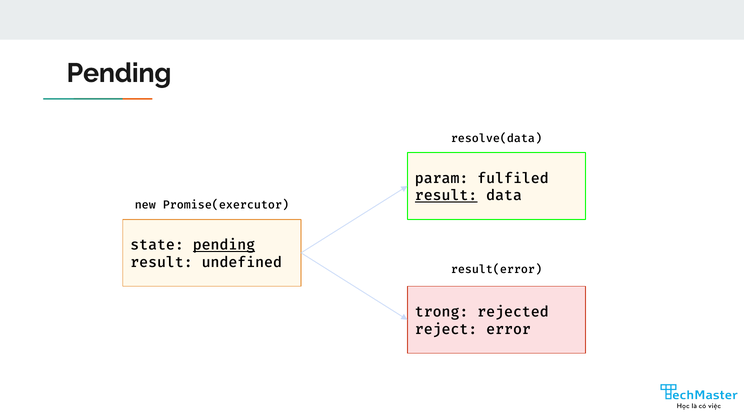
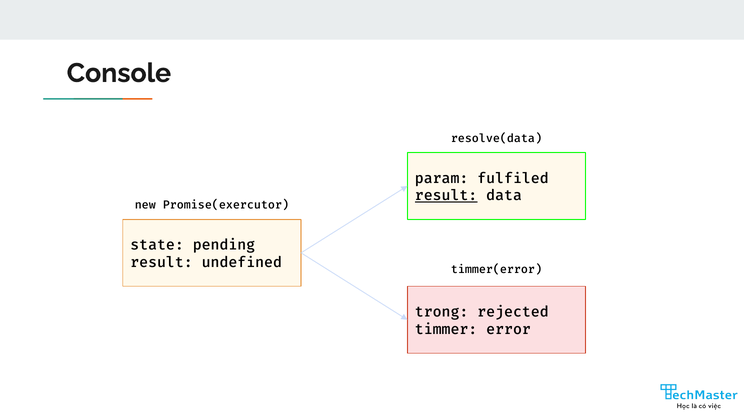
Pending: Pending -> Console (119, 73)
pending underline: present -> none (224, 245)
result(error: result(error -> timmer(error (496, 269)
reject: reject -> timmer (446, 329)
